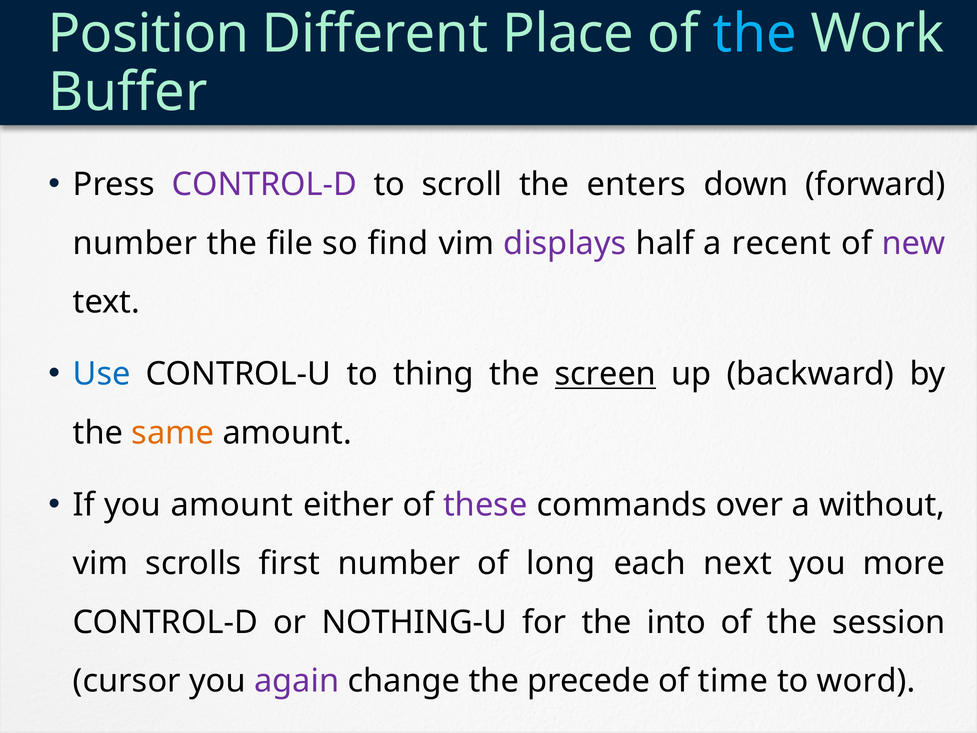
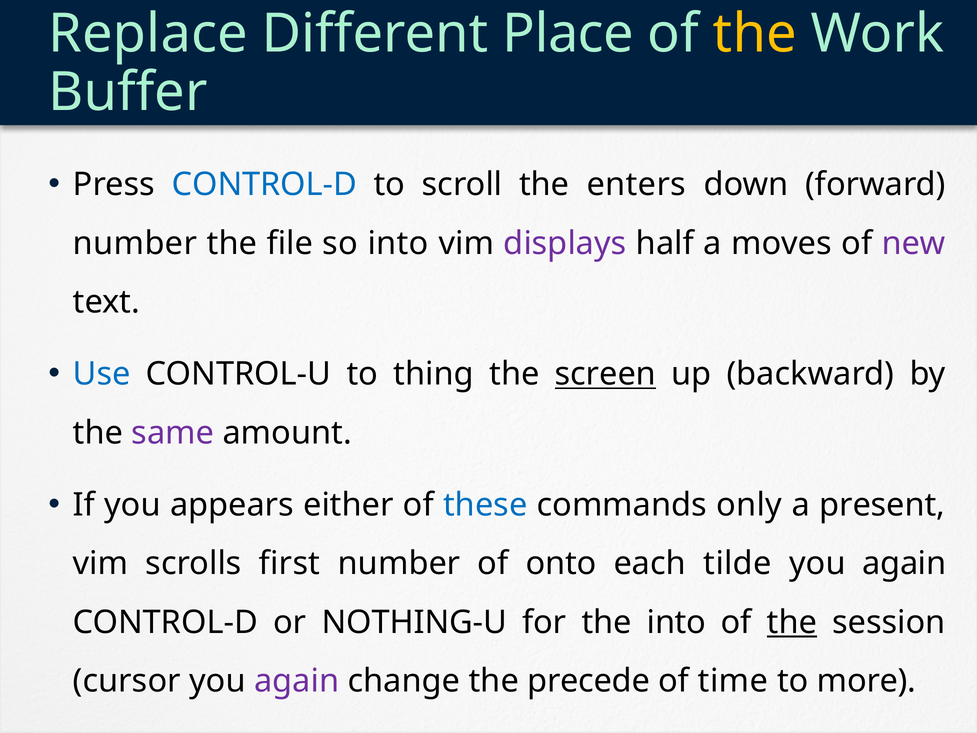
Position: Position -> Replace (148, 34)
the colour: light blue -> yellow (755, 34)
CONTROL-D colour: purple -> blue (264, 185)
so find: find -> into (398, 243)
recent: recent -> moves (782, 243)
same colour: orange -> purple (173, 433)
you amount: amount -> appears (232, 505)
these colour: purple -> blue (485, 505)
over: over -> only (749, 505)
without: without -> present (882, 505)
long: long -> onto (561, 564)
next: next -> tilde (738, 564)
more: more -> again (904, 564)
the underline: none -> present (792, 622)
word: word -> more (867, 681)
